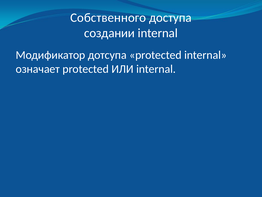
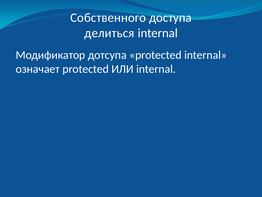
создании: создании -> делиться (109, 33)
